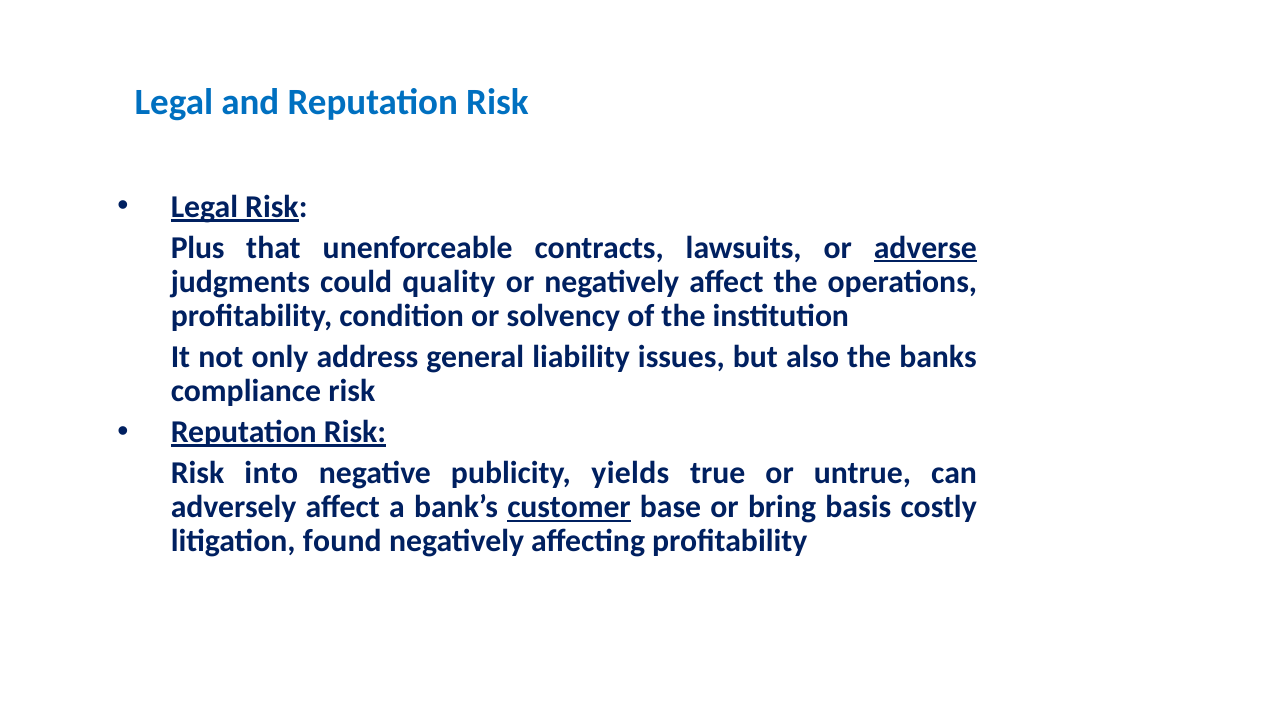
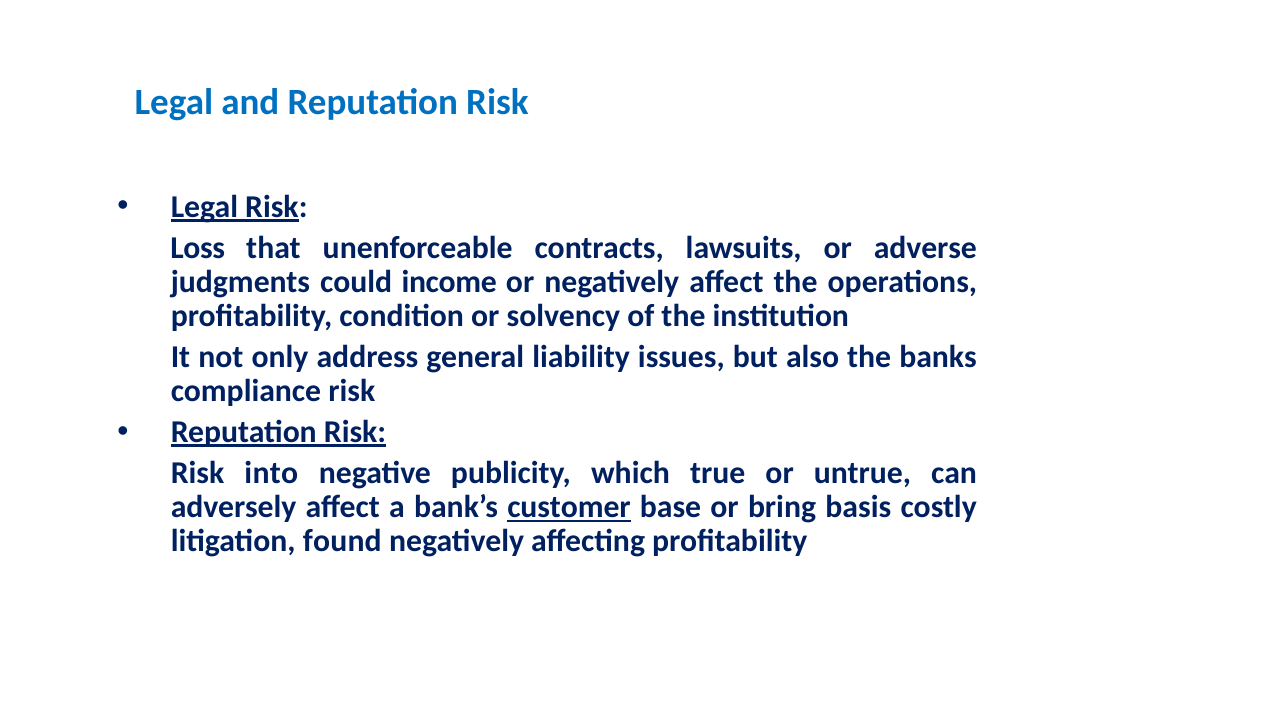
Plus: Plus -> Loss (198, 248)
adverse underline: present -> none (925, 248)
quality: quality -> income (449, 282)
yields: yields -> which (630, 473)
